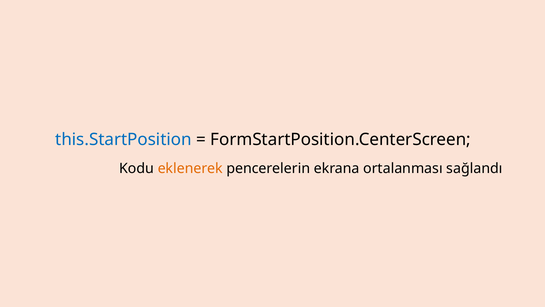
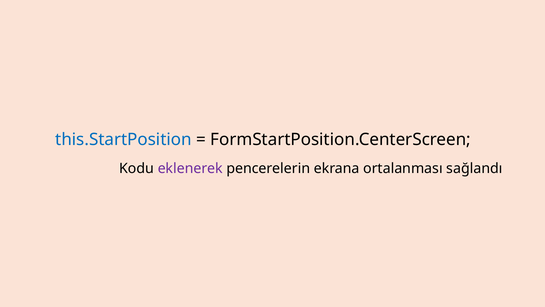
eklenerek colour: orange -> purple (190, 168)
